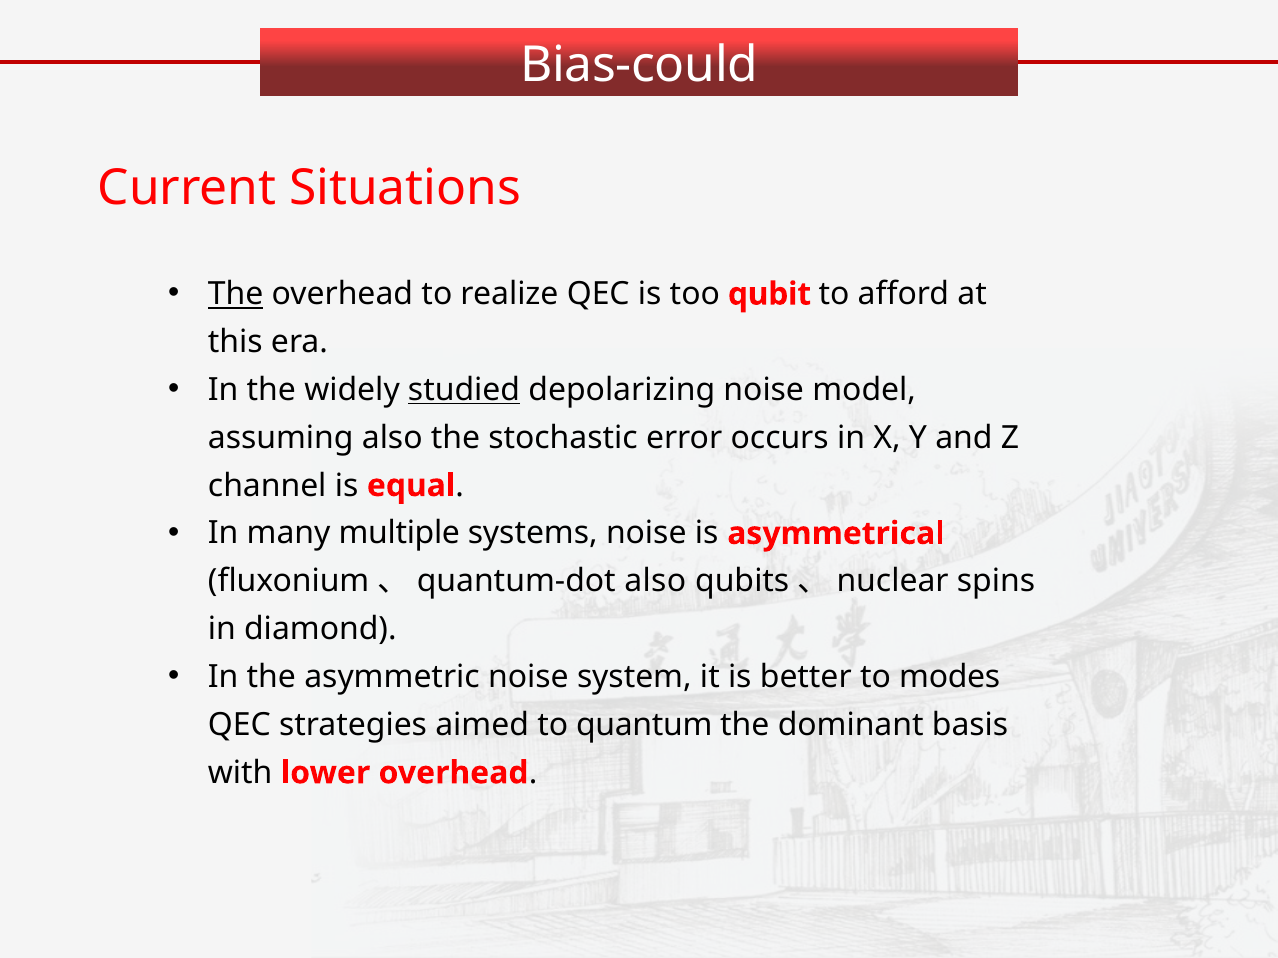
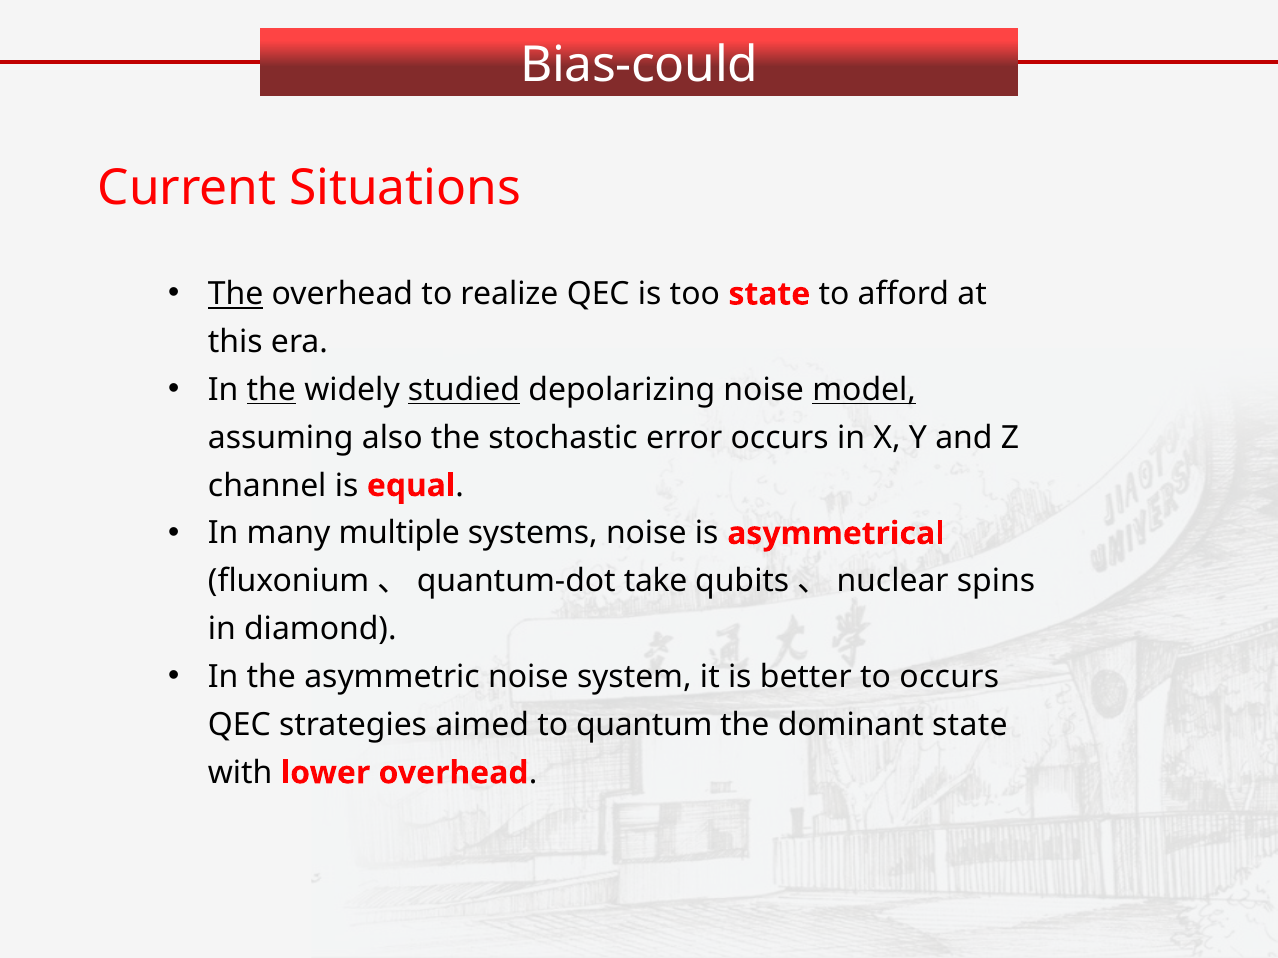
too qubit: qubit -> state (769, 294)
the underline: none -> present (271, 390)
model underline: none -> present (864, 390)
fluxonium、quantum-dot also: also -> take (656, 582)
to modes: modes -> occurs (949, 677)
dominant basis: basis -> state (970, 725)
